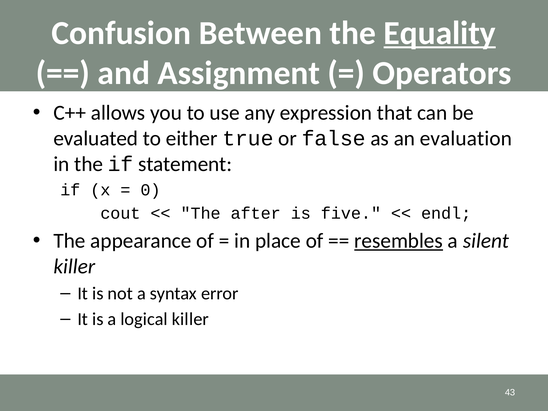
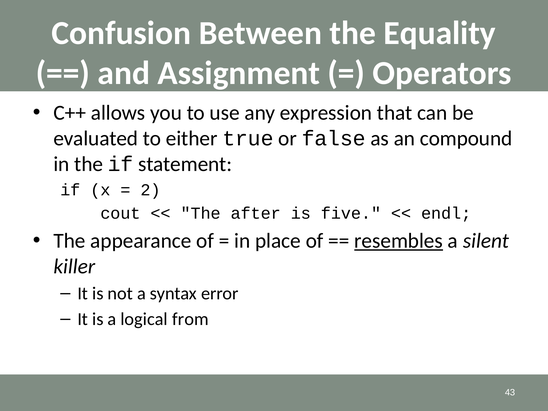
Equality underline: present -> none (440, 33)
evaluation: evaluation -> compound (466, 139)
0: 0 -> 2 (150, 190)
logical killer: killer -> from (190, 319)
